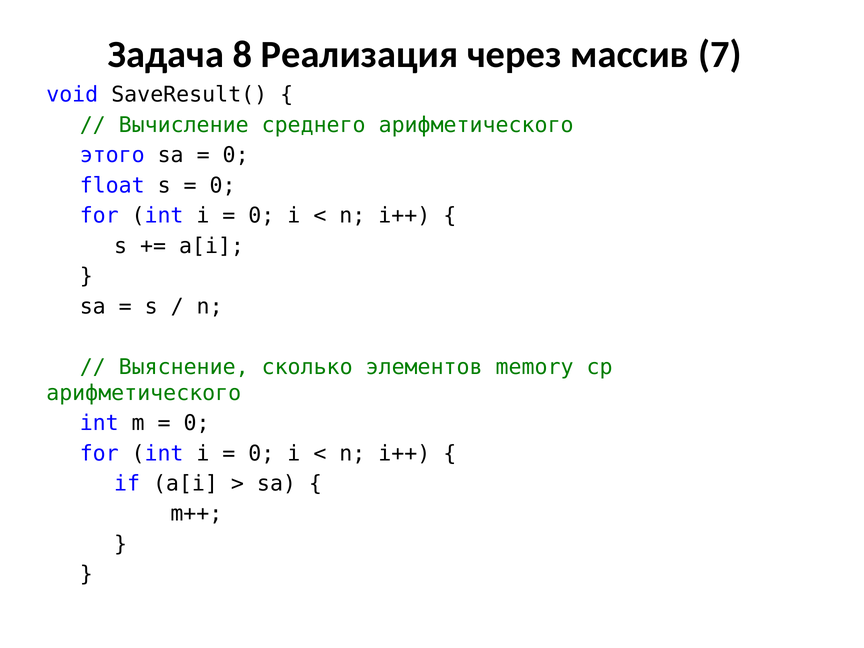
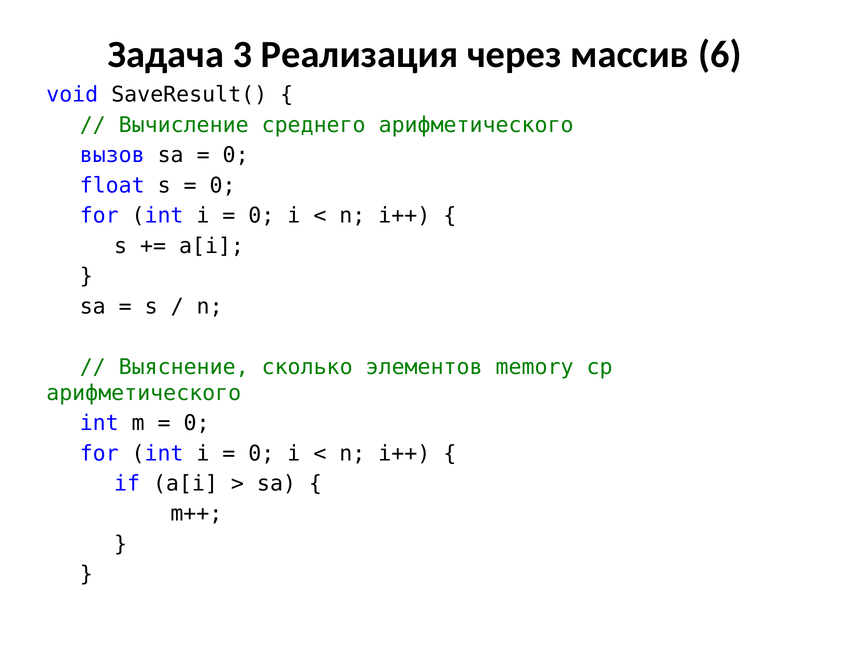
8: 8 -> 3 (243, 54)
7: 7 -> 6 (720, 54)
этого: этого -> вызов (112, 155)
